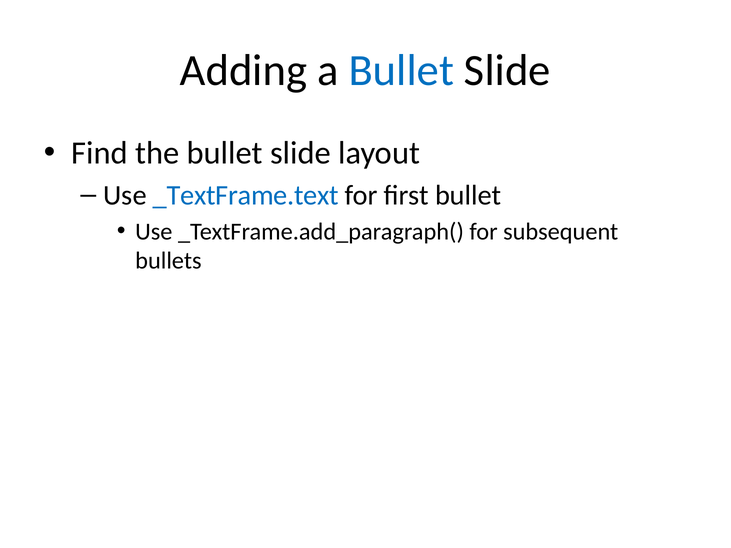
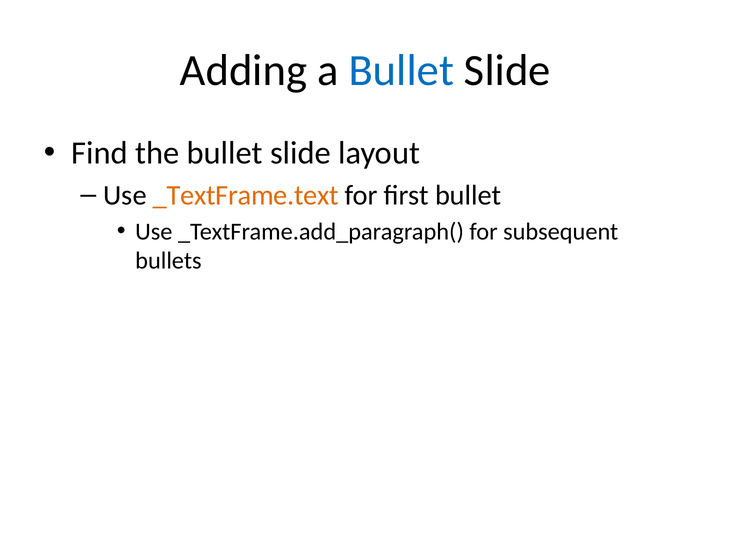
_TextFrame.text colour: blue -> orange (246, 195)
